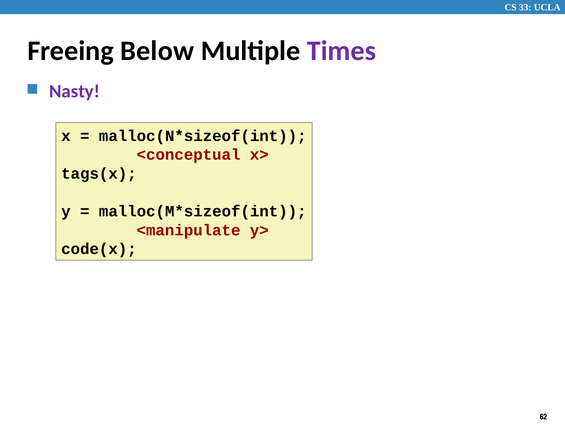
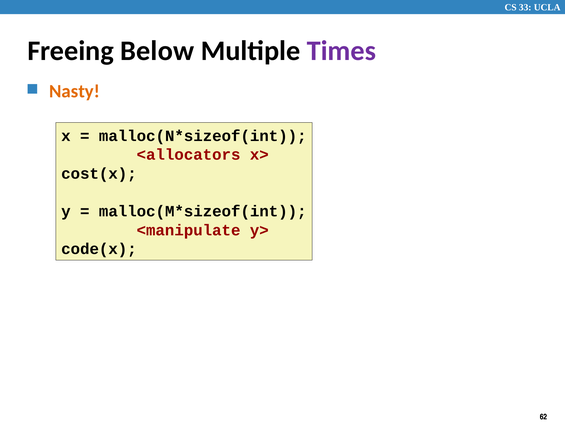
Nasty colour: purple -> orange (75, 91)
<conceptual: <conceptual -> <allocators (189, 155)
tags(x: tags(x -> cost(x (99, 174)
